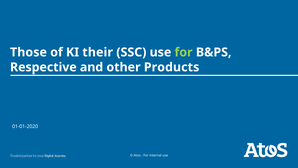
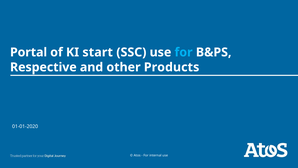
Those: Those -> Portal (29, 52)
their: their -> start (98, 52)
for colour: light green -> light blue (184, 52)
